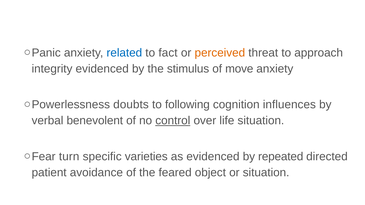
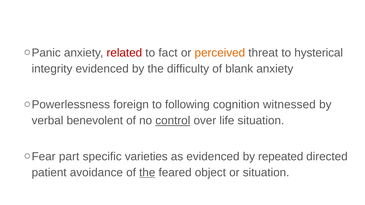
related colour: blue -> red (124, 53)
approach: approach -> hysterical (319, 53)
stimulus: stimulus -> difficulty (188, 69)
move: move -> blank (239, 69)
doubts: doubts -> foreign (131, 105)
influences: influences -> witnessed (289, 105)
turn: turn -> part (69, 157)
the underline: none -> present (147, 173)
